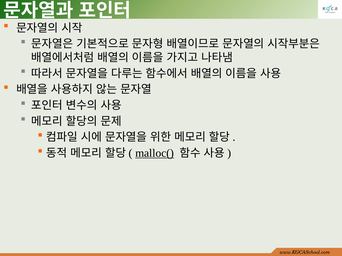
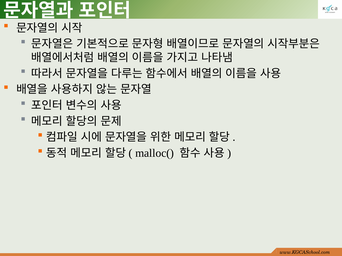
malloc( underline: present -> none (155, 153)
